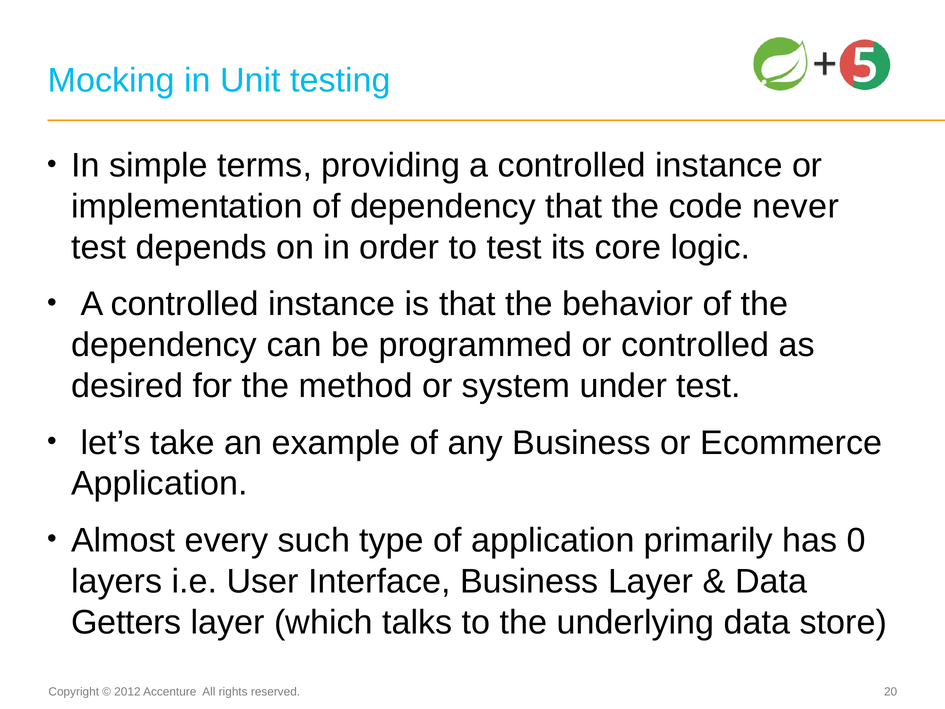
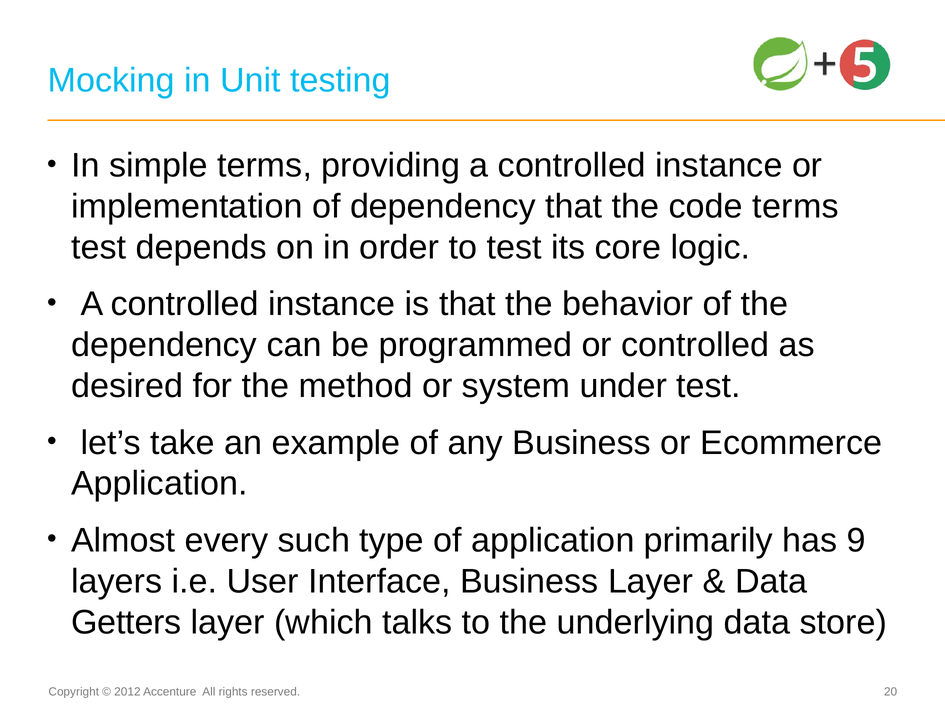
code never: never -> terms (796, 207)
0: 0 -> 9 (856, 540)
